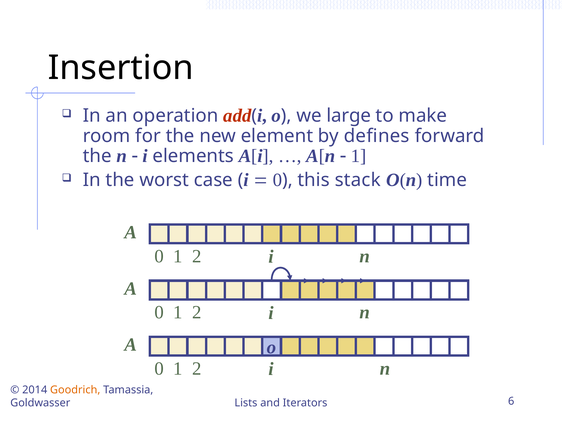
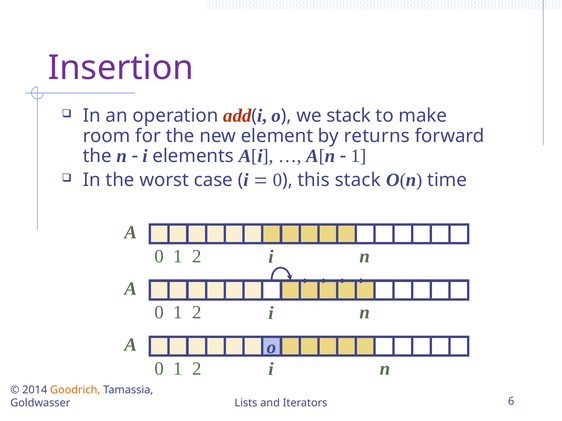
Insertion colour: black -> purple (121, 68)
we large: large -> stack (349, 116)
defines: defines -> returns (377, 136)
